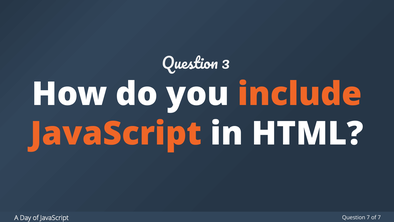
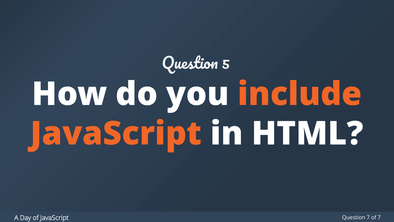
3: 3 -> 5 (226, 64)
